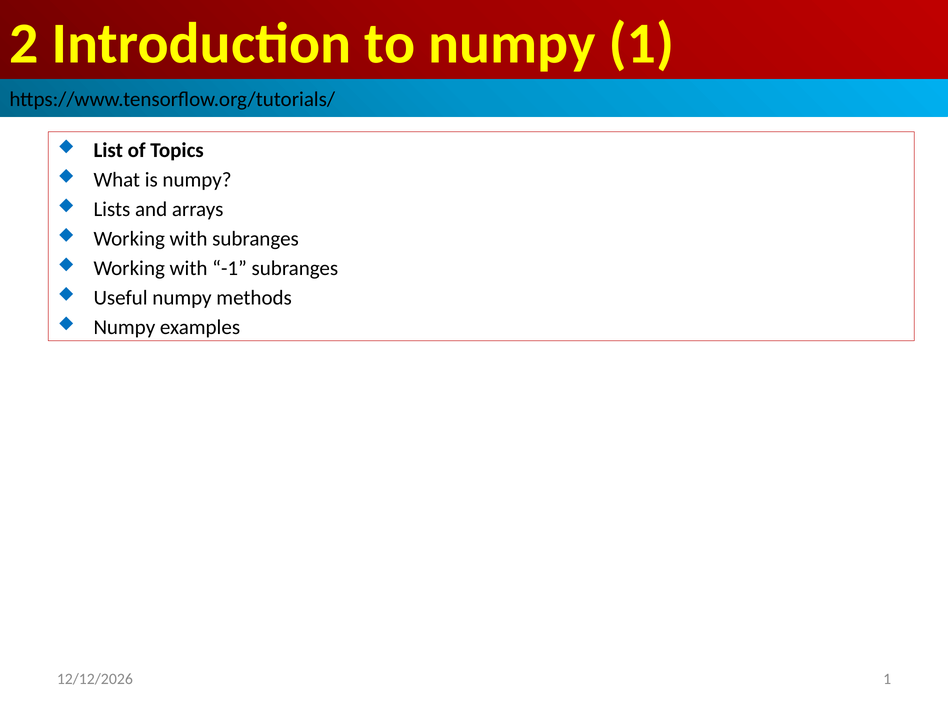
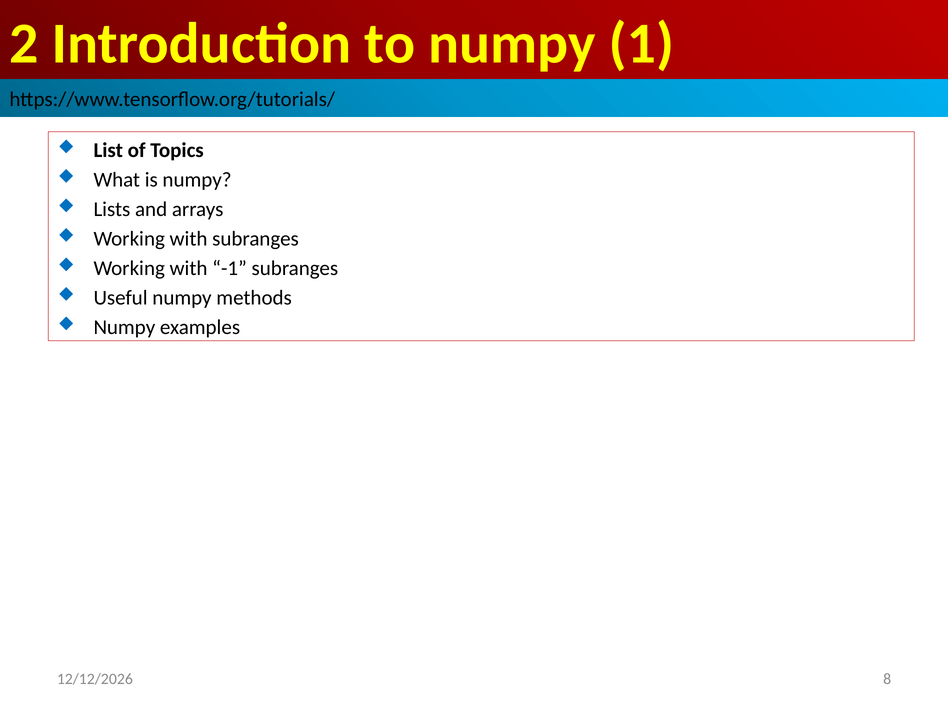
1: 1 -> 8 (887, 679)
